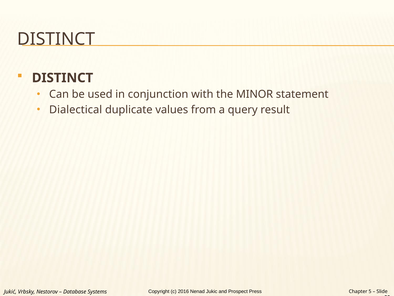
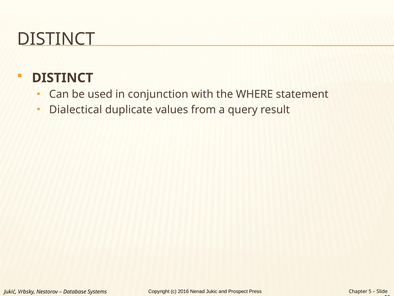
MINOR: MINOR -> WHERE (255, 94)
